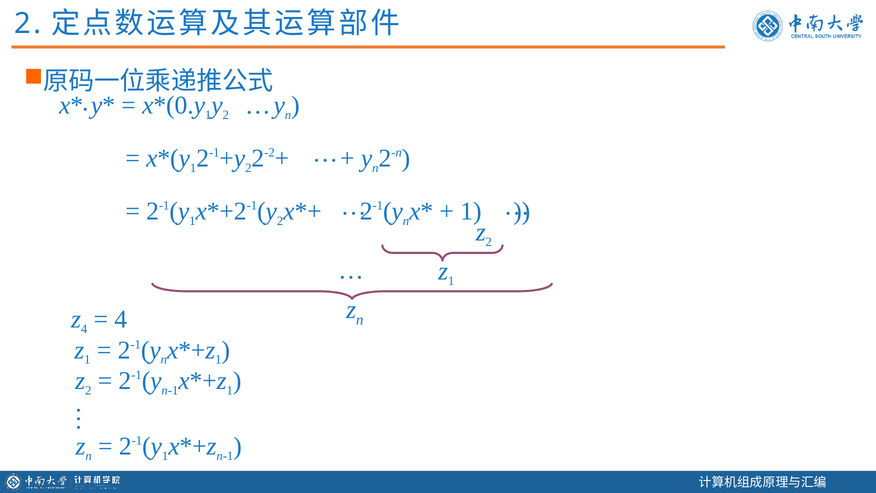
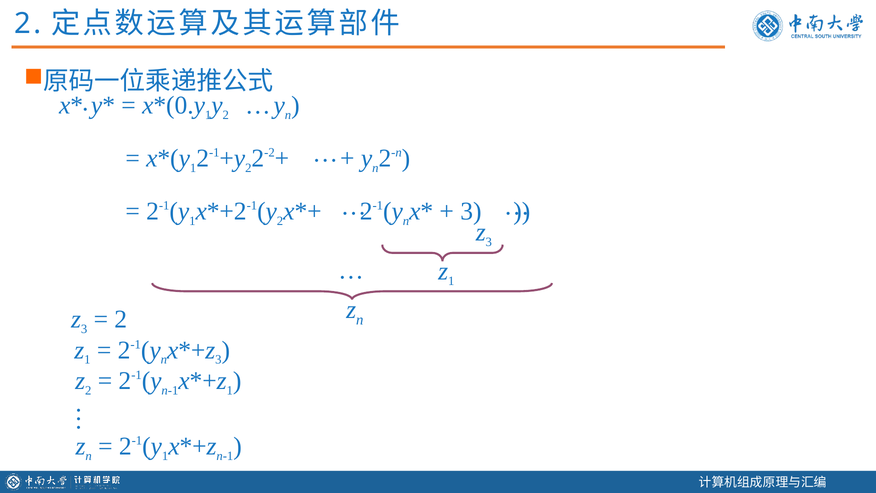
1: 1 -> 3 (471, 211)
2: 2 -> 3 (489, 242)
4: 4 -> 3 (84, 329)
4: 4 -> 2 (121, 319)
1: 1 -> 3 (218, 360)
